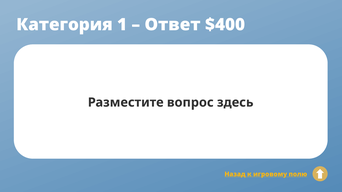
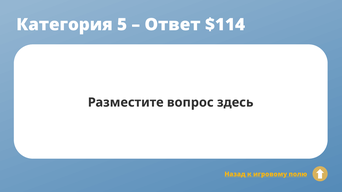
1: 1 -> 5 (122, 25)
$400: $400 -> $114 (225, 25)
